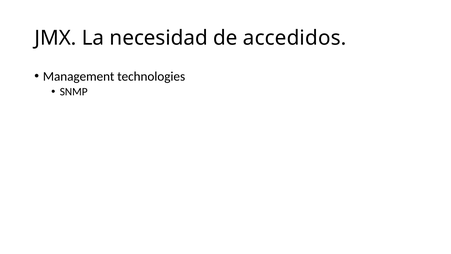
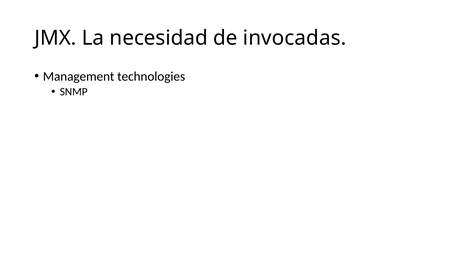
accedidos: accedidos -> invocadas (295, 38)
